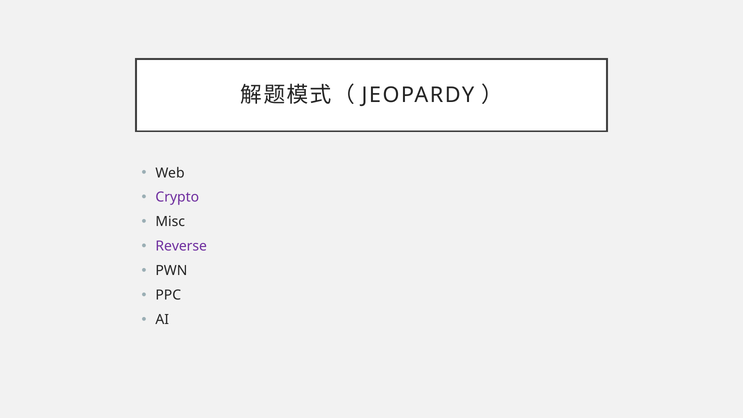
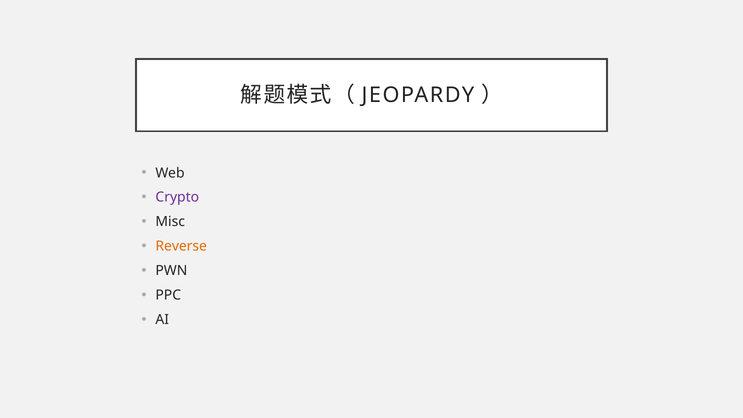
Reverse colour: purple -> orange (181, 246)
